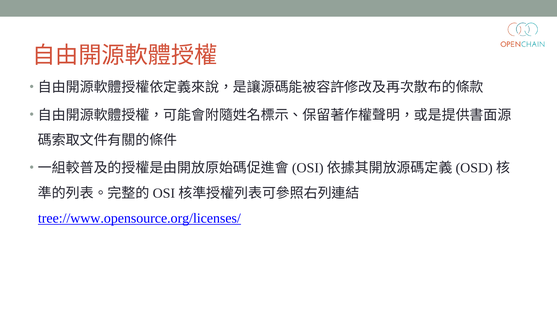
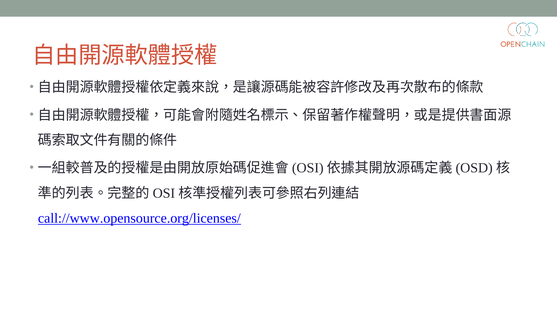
tree://www.opensource.org/licenses/: tree://www.opensource.org/licenses/ -> call://www.opensource.org/licenses/ (139, 218)
